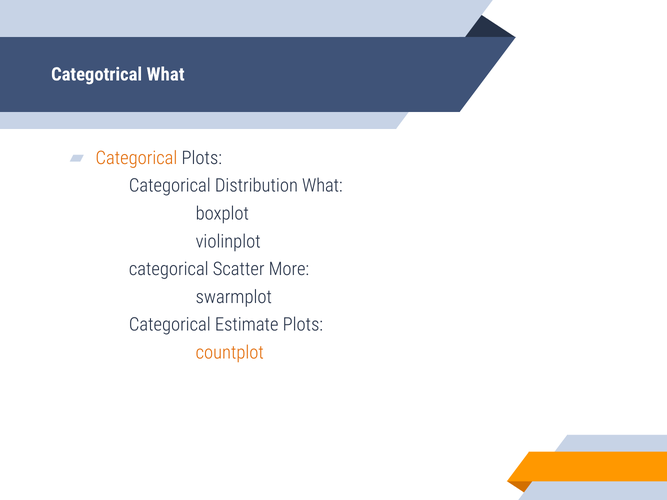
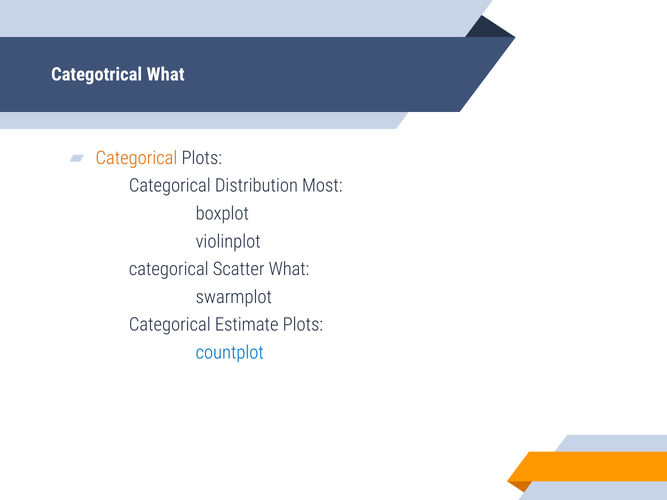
Distribution What: What -> Most (322, 186)
Scatter More: More -> What (289, 269)
countplot colour: orange -> blue (230, 353)
